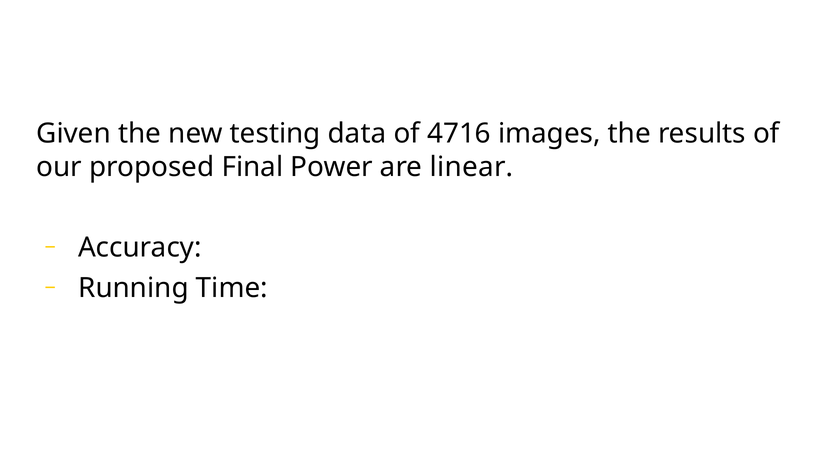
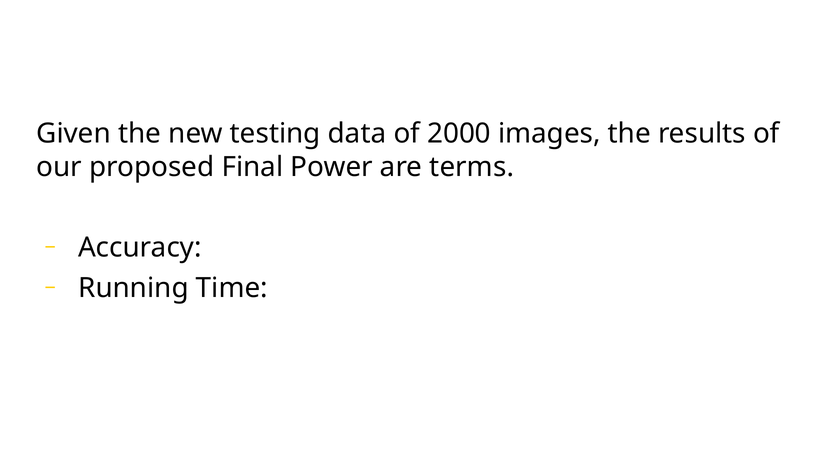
4716: 4716 -> 2000 (459, 134)
linear: linear -> terms (472, 167)
